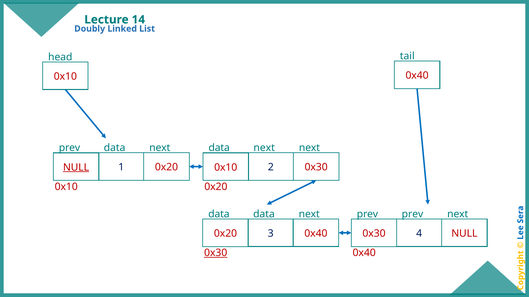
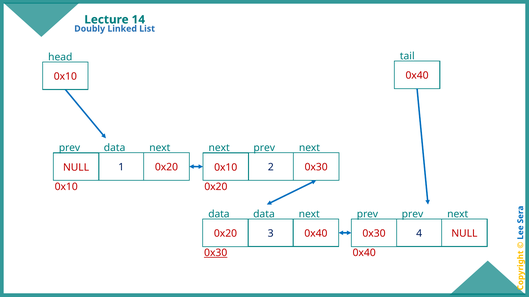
data: data -> next (219, 148)
next: next -> prev (264, 148)
NULL underline: present -> none (76, 168)
